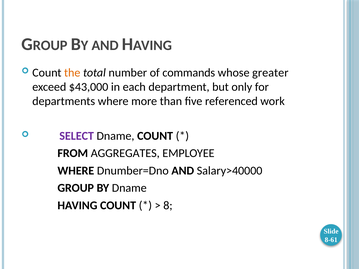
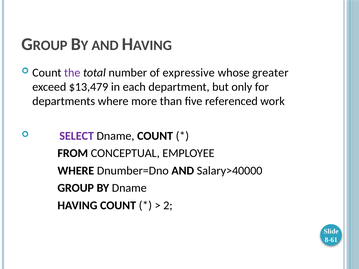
the colour: orange -> purple (72, 73)
commands: commands -> expressive (189, 73)
$43,000: $43,000 -> $13,479 (89, 87)
AGGREGATES: AGGREGATES -> CONCEPTUAL (125, 153)
8: 8 -> 2 (168, 205)
